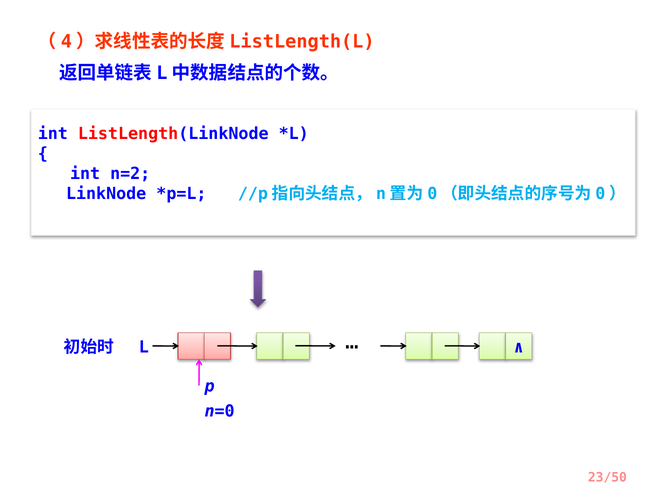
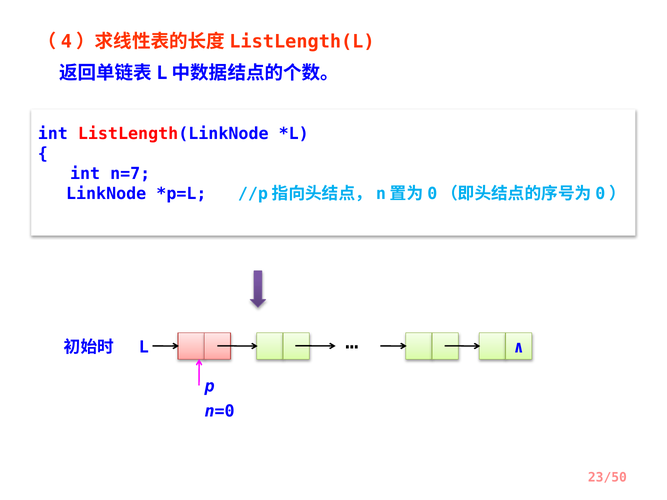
n=2: n=2 -> n=7 (130, 174)
